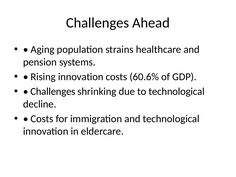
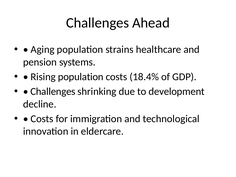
Rising innovation: innovation -> population (81, 77)
60.6%: 60.6% -> 18.4% (144, 77)
to technological: technological -> development (177, 91)
